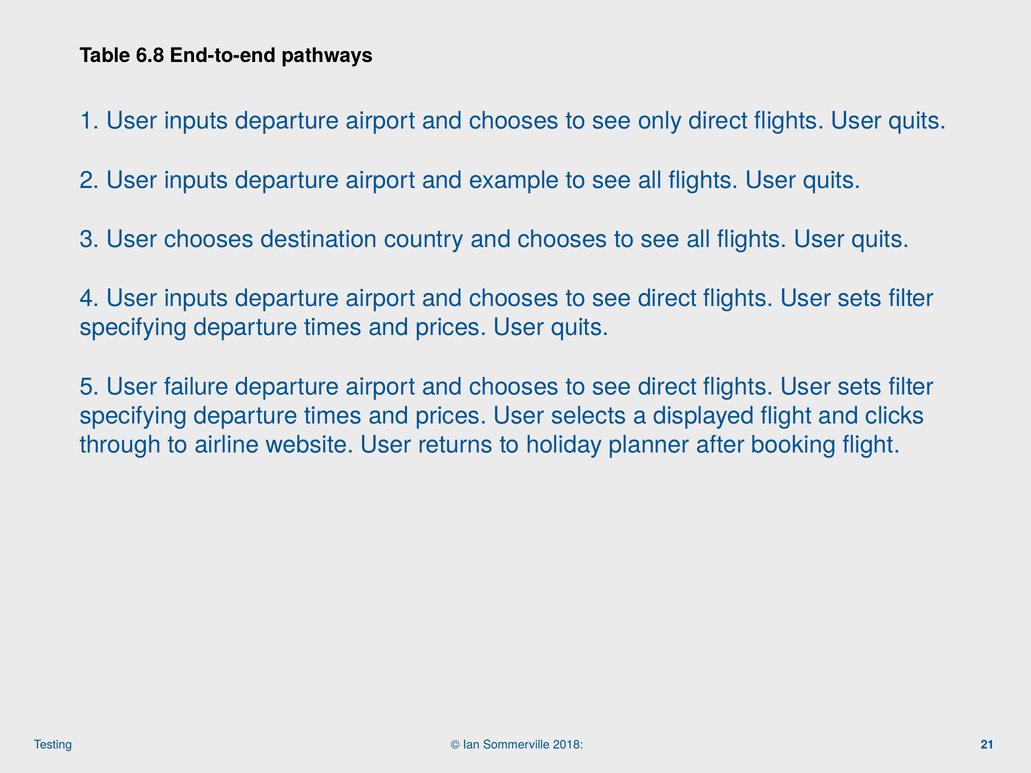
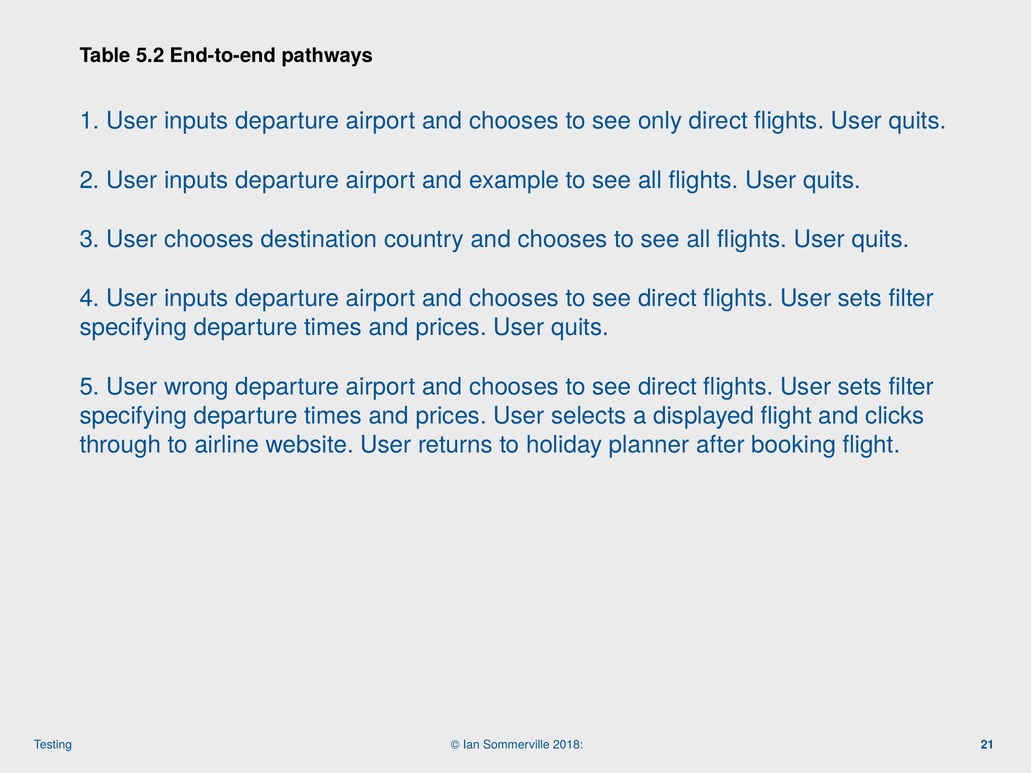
6.8: 6.8 -> 5.2 (150, 55)
failure: failure -> wrong (196, 387)
